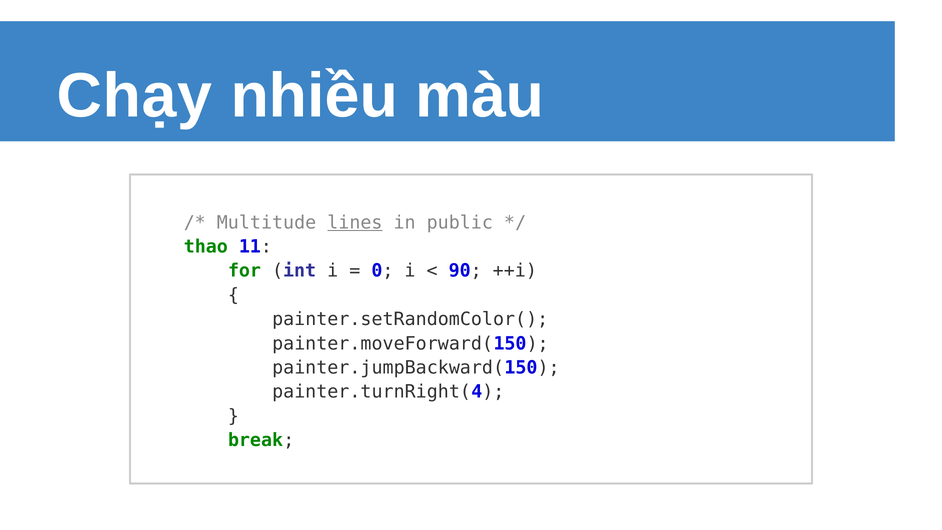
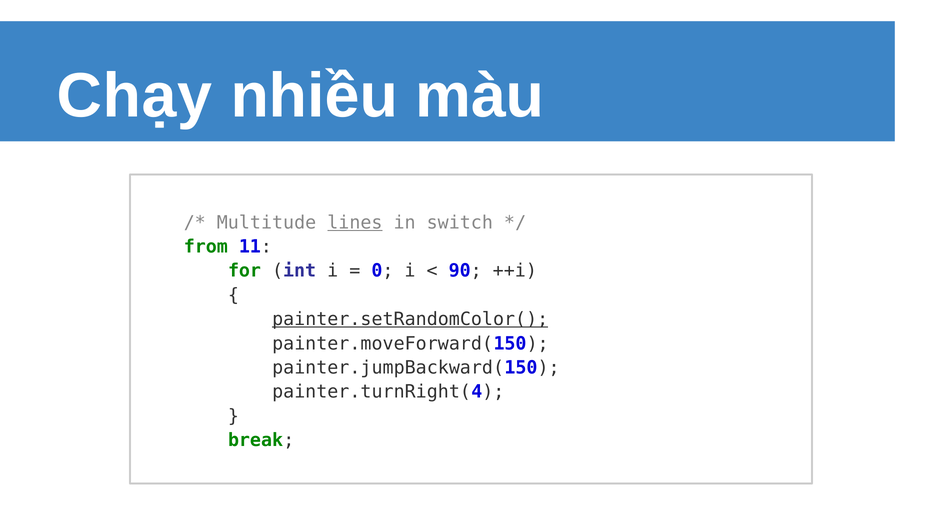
public: public -> switch (460, 222)
thao: thao -> from (206, 247)
painter.setRandomColor( underline: none -> present (410, 319)
